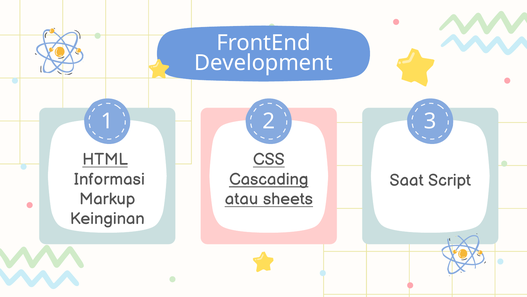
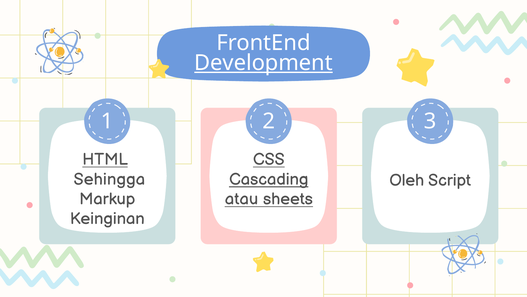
Development underline: none -> present (264, 63)
Informasi: Informasi -> Sehingga (109, 179)
Saat: Saat -> Oleh (407, 180)
